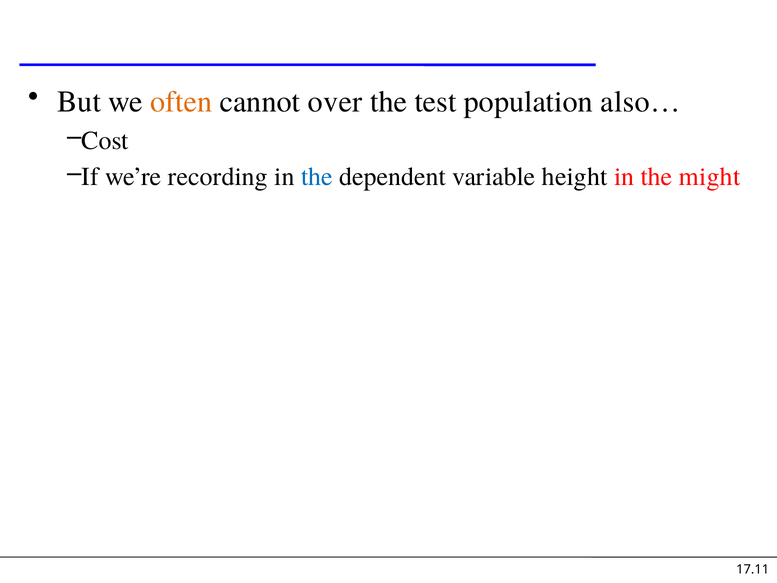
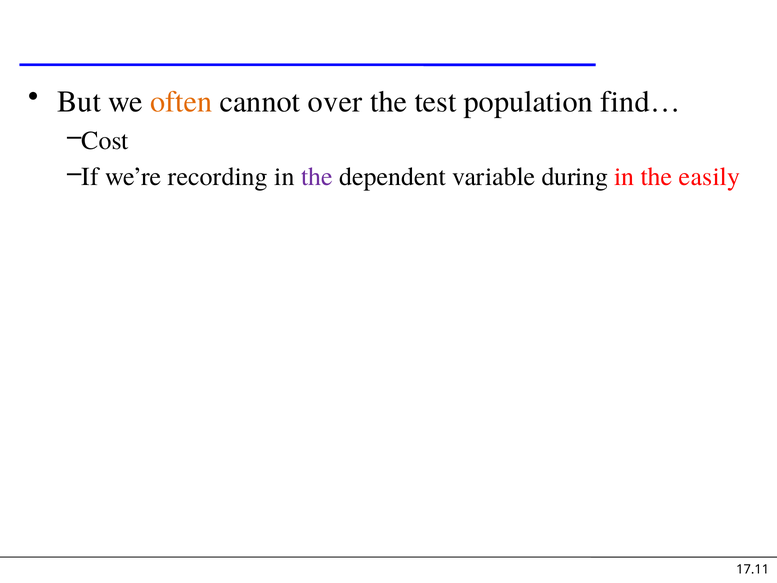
also…: also… -> find… (640, 102)
the colour: blue -> purple (317, 177)
height: height -> during (575, 177)
might: might -> easily (710, 177)
